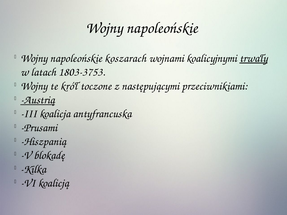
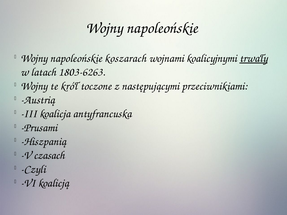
1803-3753: 1803-3753 -> 1803-6263 (82, 72)
Austrią underline: present -> none (38, 100)
blokadę: blokadę -> czasach (49, 155)
Kilka: Kilka -> Czyli (33, 169)
